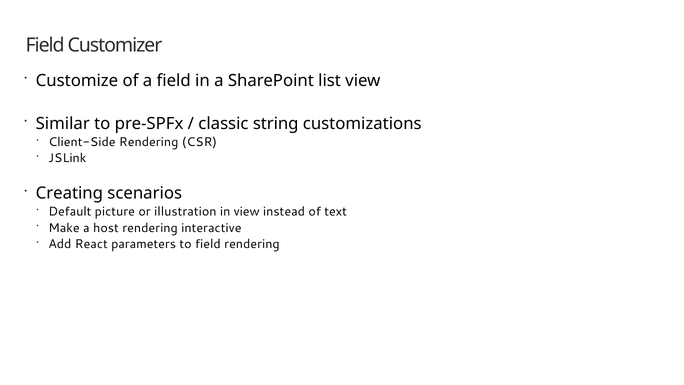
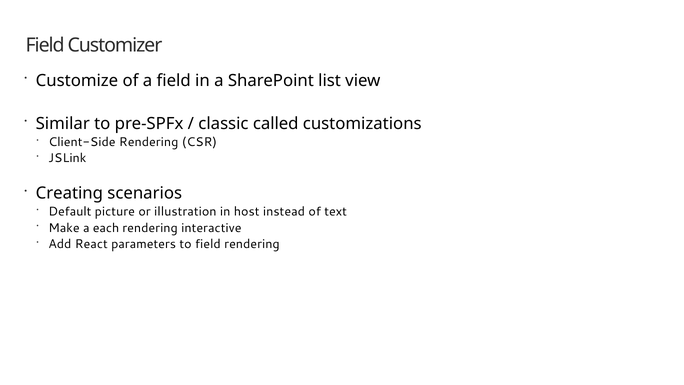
string: string -> called (276, 124)
in view: view -> host (247, 212)
host: host -> each (106, 228)
